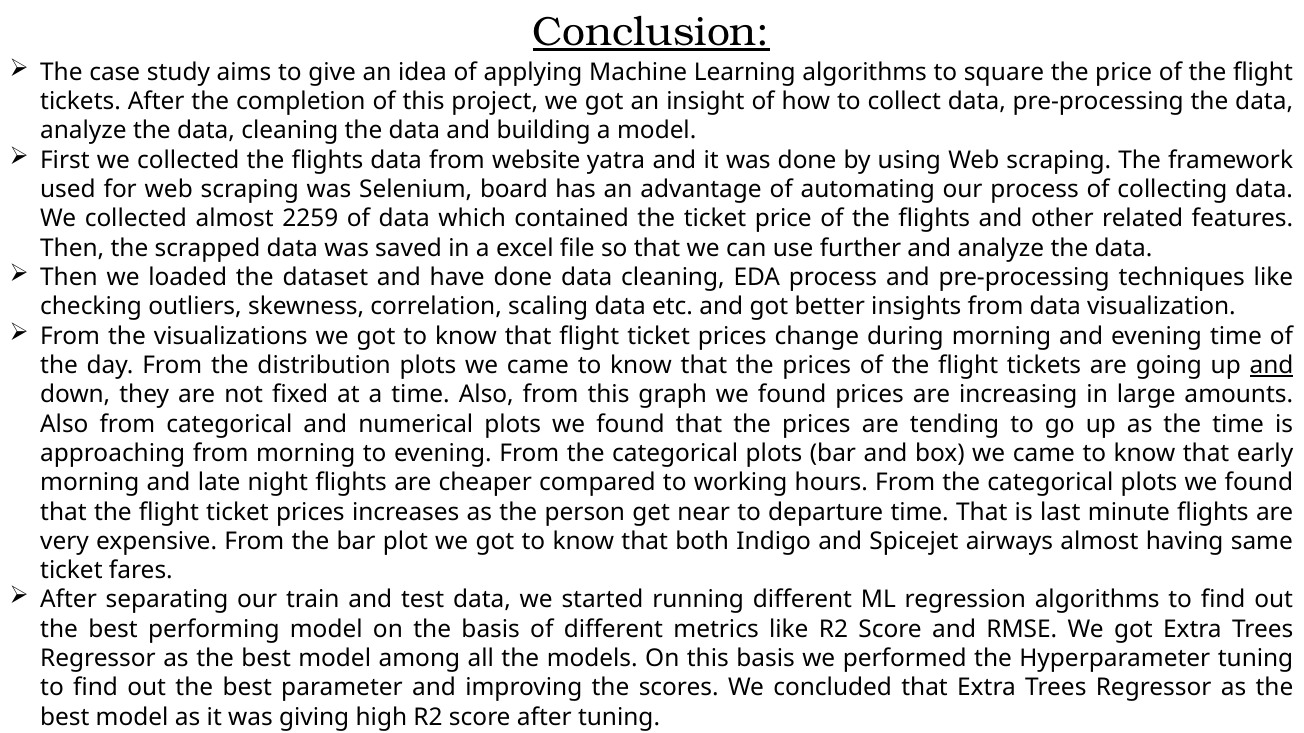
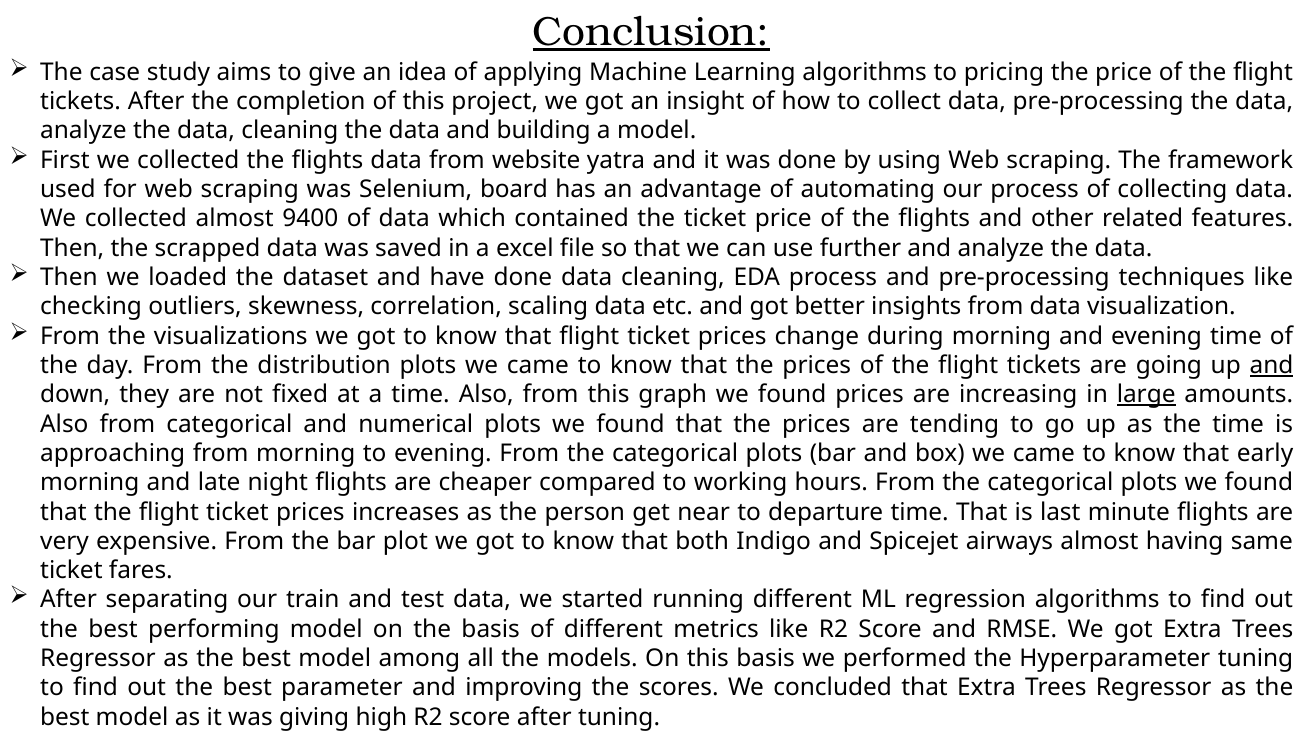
square: square -> pricing (1004, 72)
2259: 2259 -> 9400 (310, 219)
large underline: none -> present (1146, 395)
